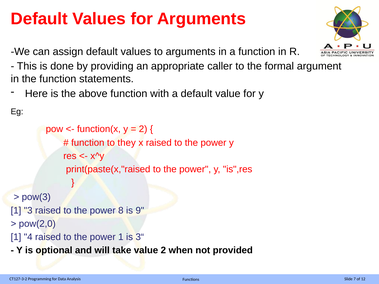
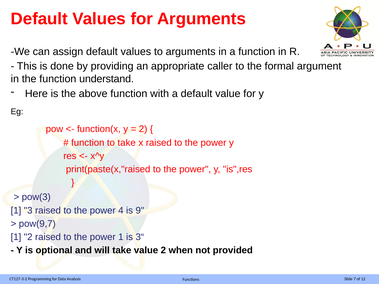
statements: statements -> understand (107, 79)
to they: they -> take (127, 143)
8: 8 -> 4 (121, 211)
pow(2,0: pow(2,0 -> pow(9,7 (37, 224)
1 4: 4 -> 2 (28, 237)
